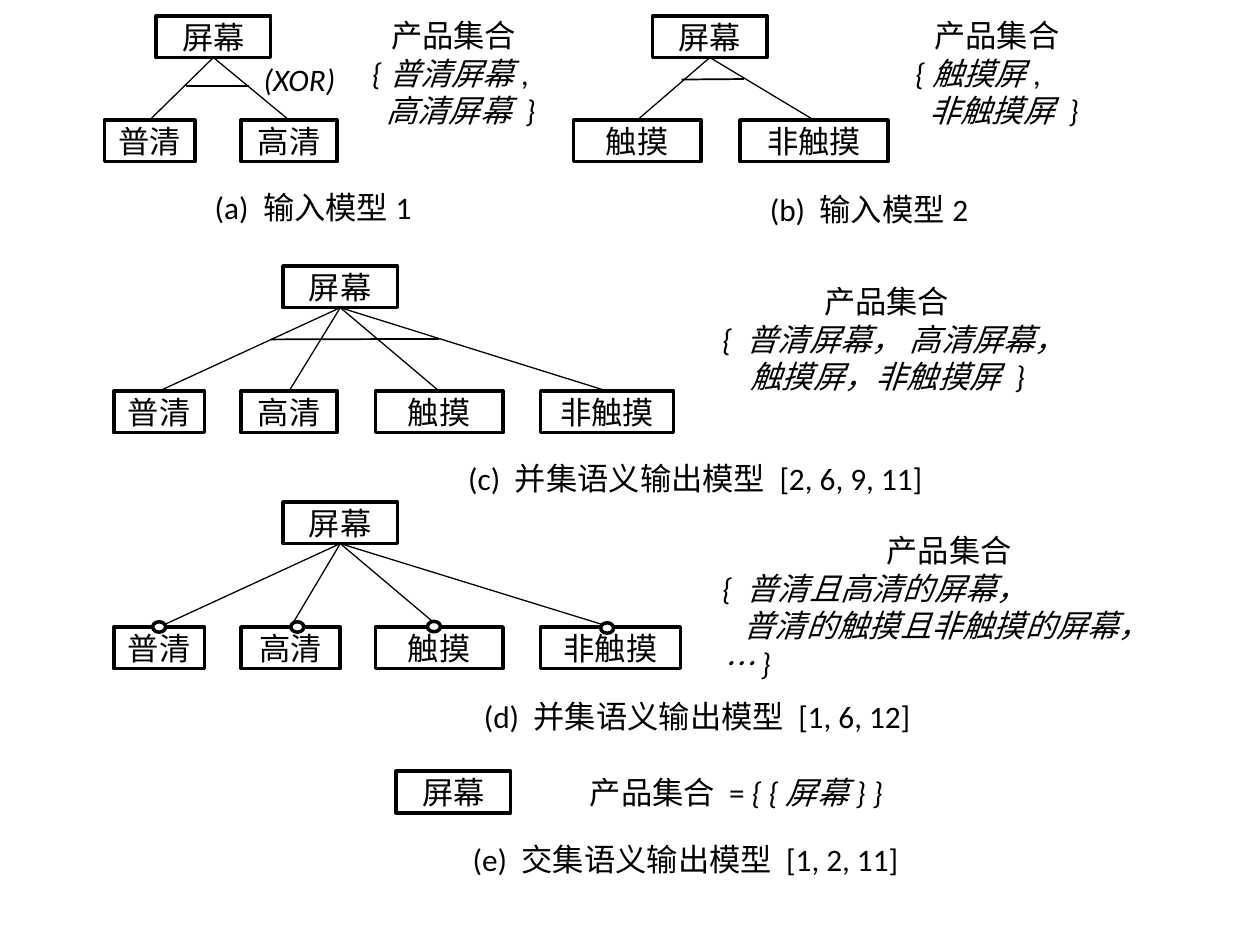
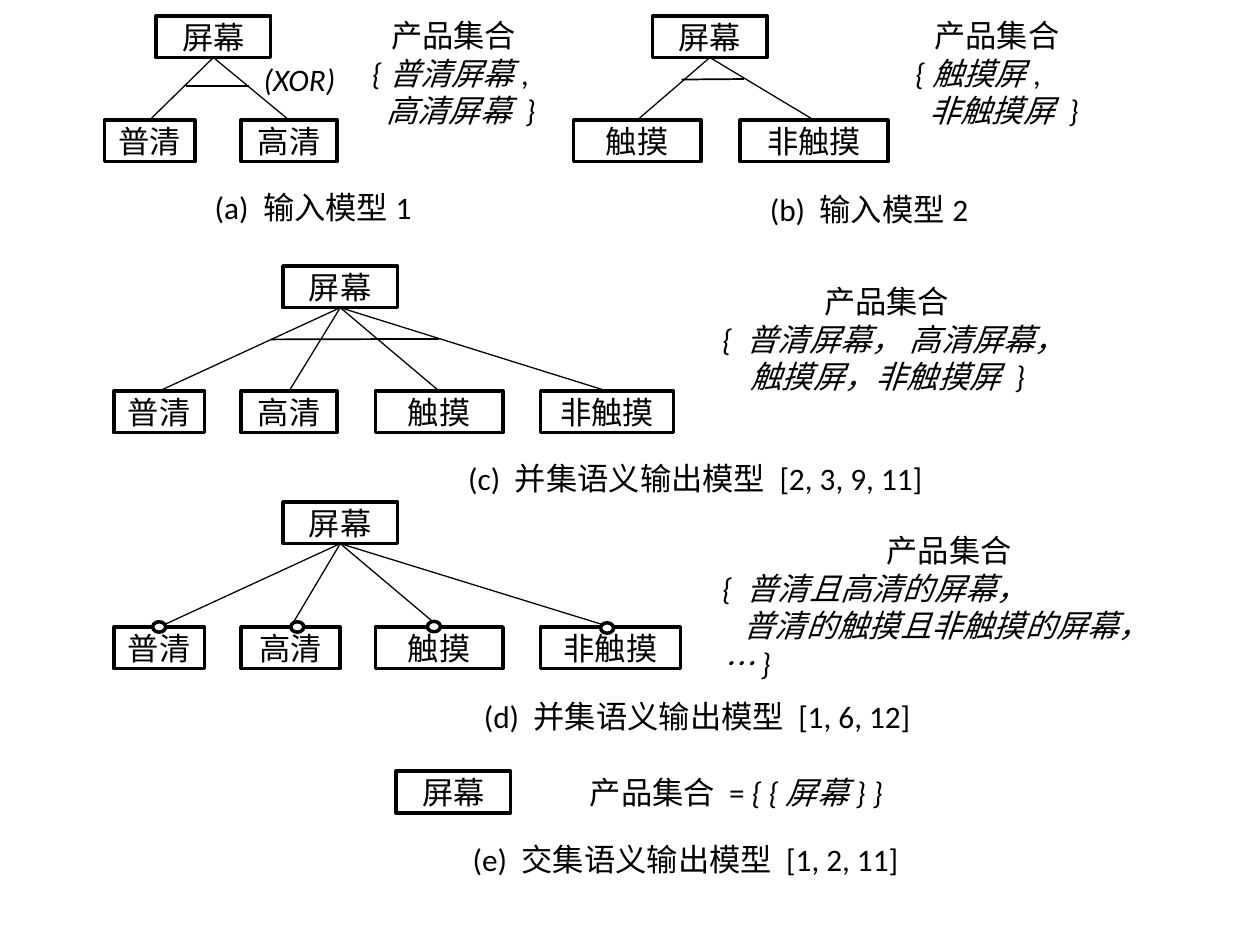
2 6: 6 -> 3 (832, 481)
